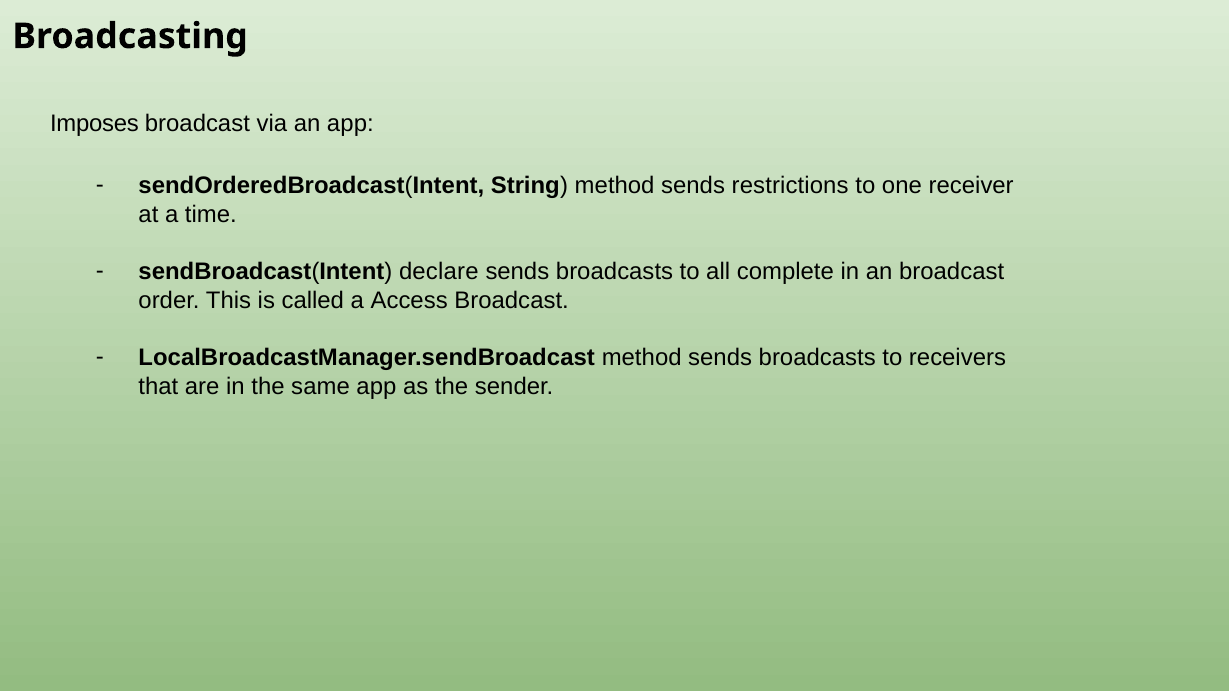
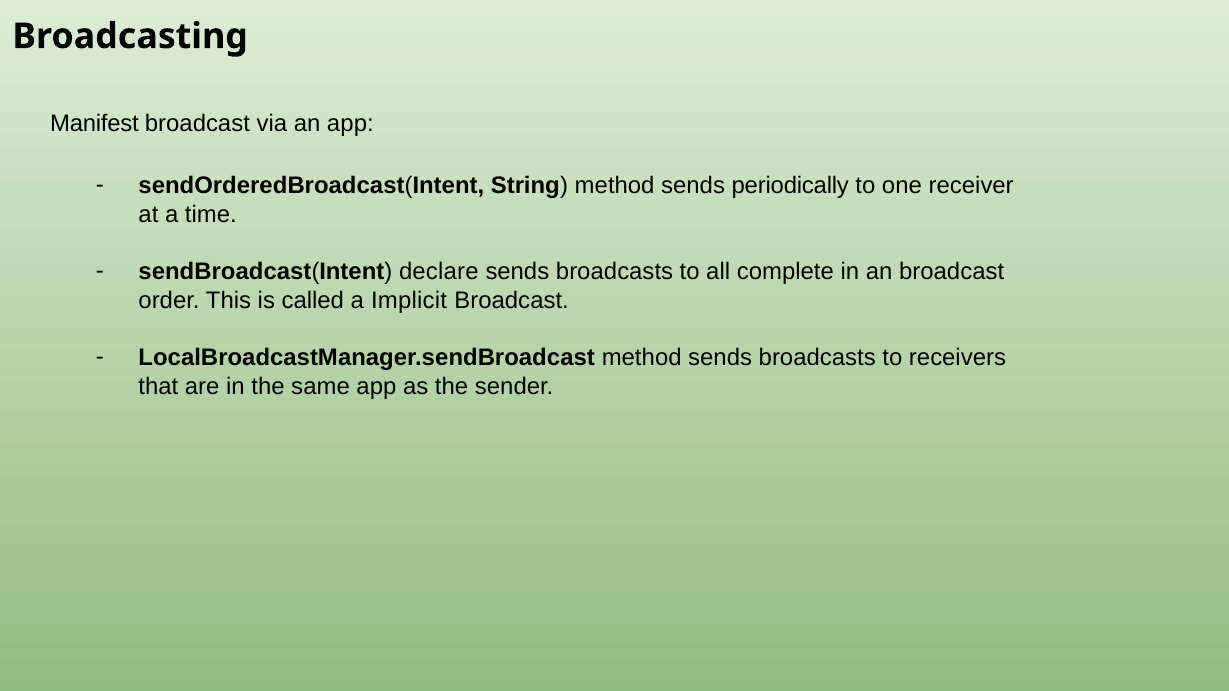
Imposes: Imposes -> Manifest (94, 124)
restrictions: restrictions -> periodically (790, 186)
Access: Access -> Implicit (409, 300)
